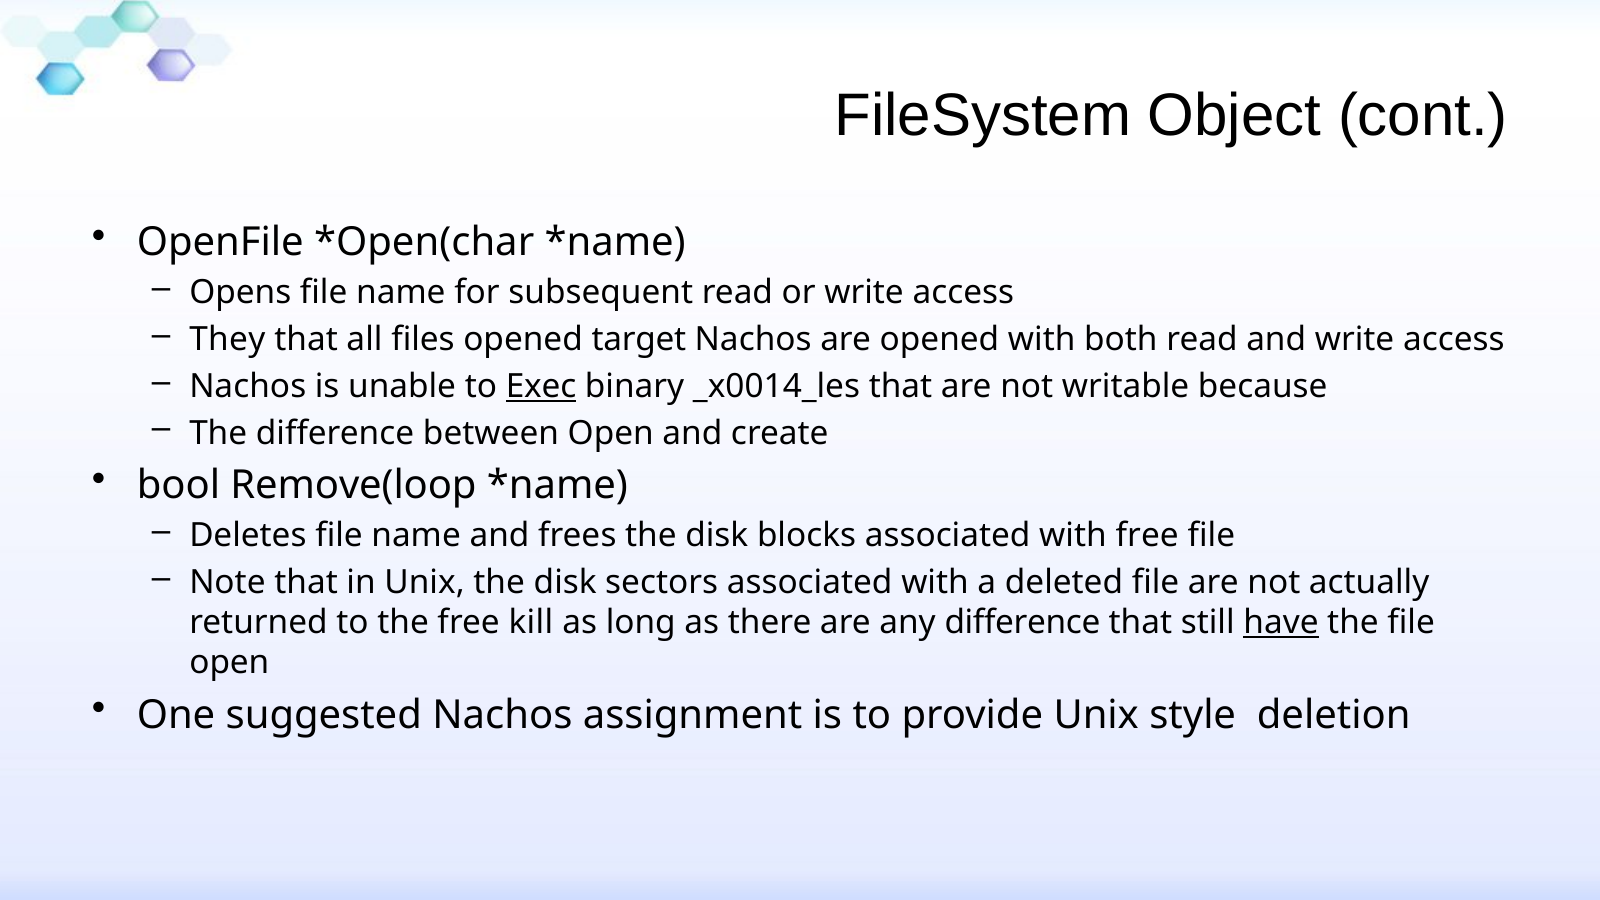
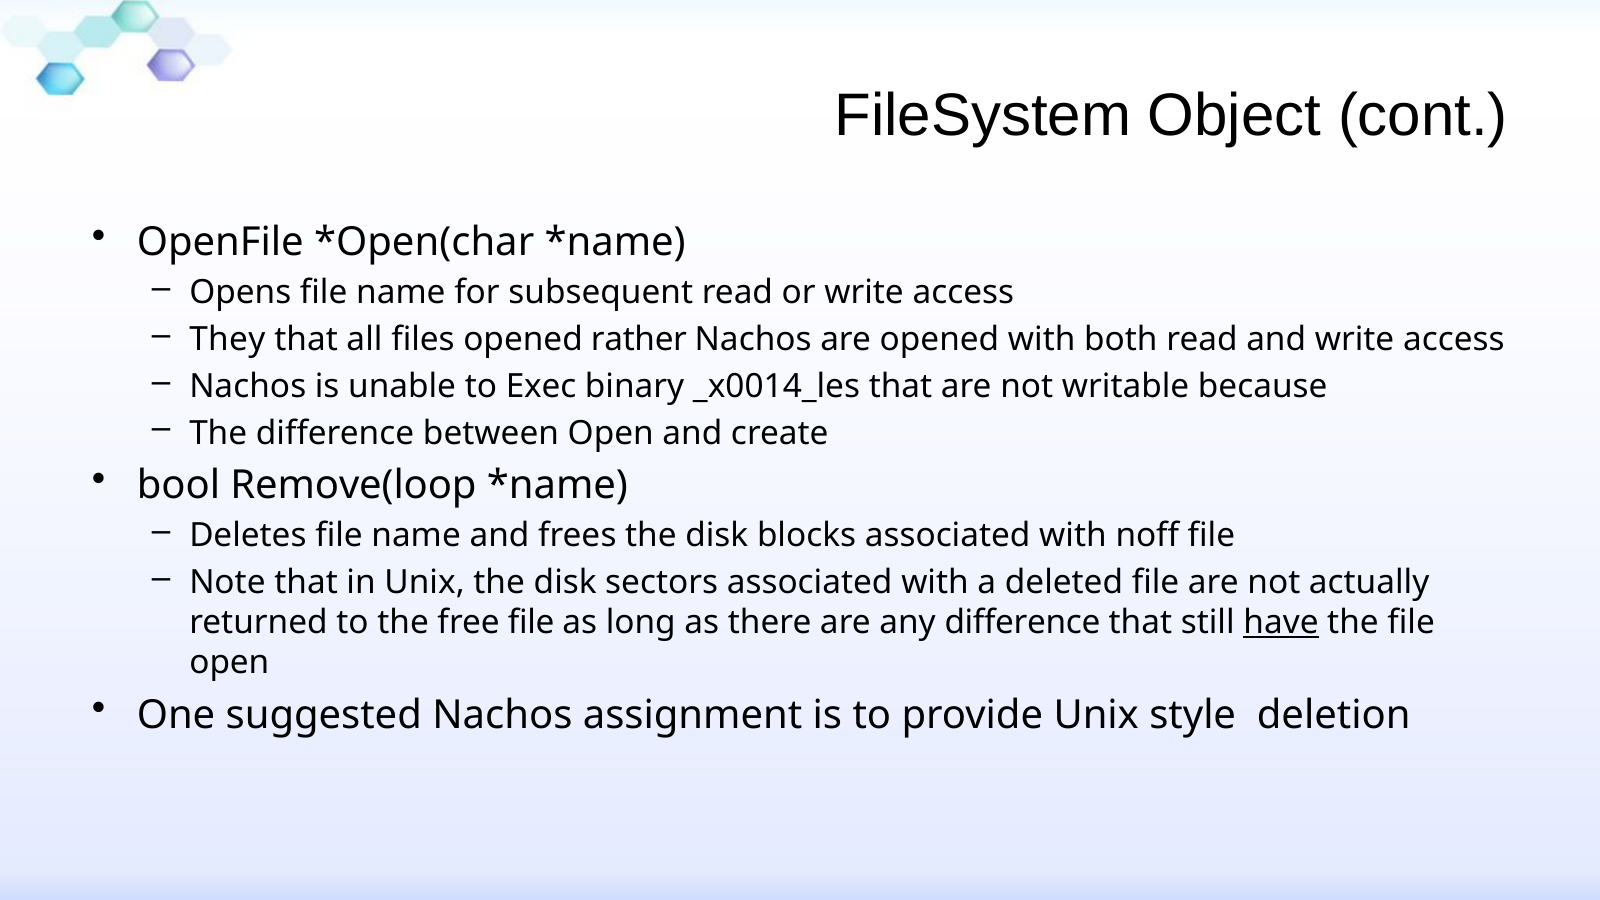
target: target -> rather (639, 340)
Exec underline: present -> none (541, 386)
with free: free -> noff (1147, 536)
free kill: kill -> file (531, 623)
